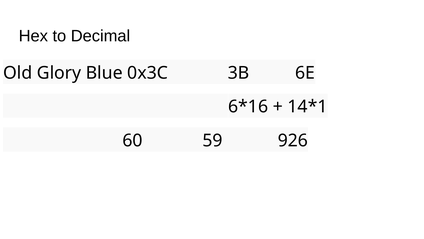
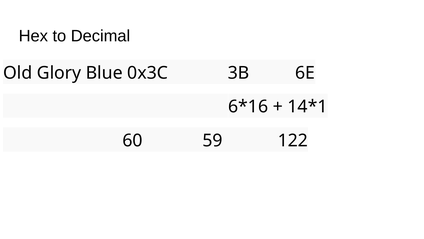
926: 926 -> 122 (293, 140)
